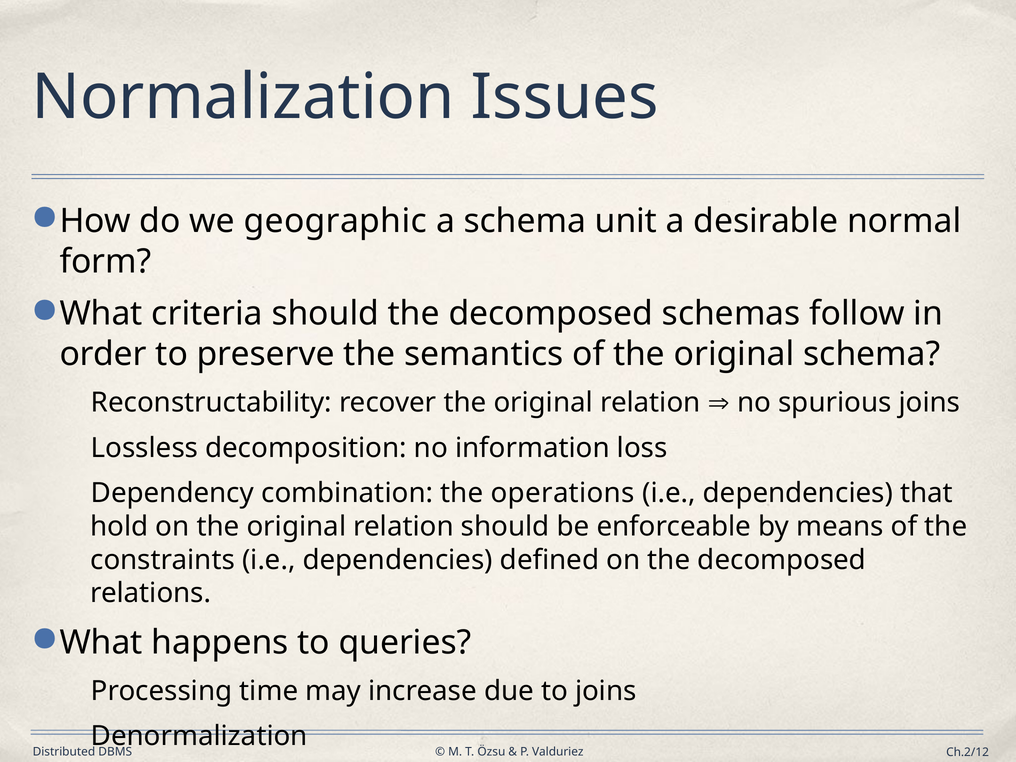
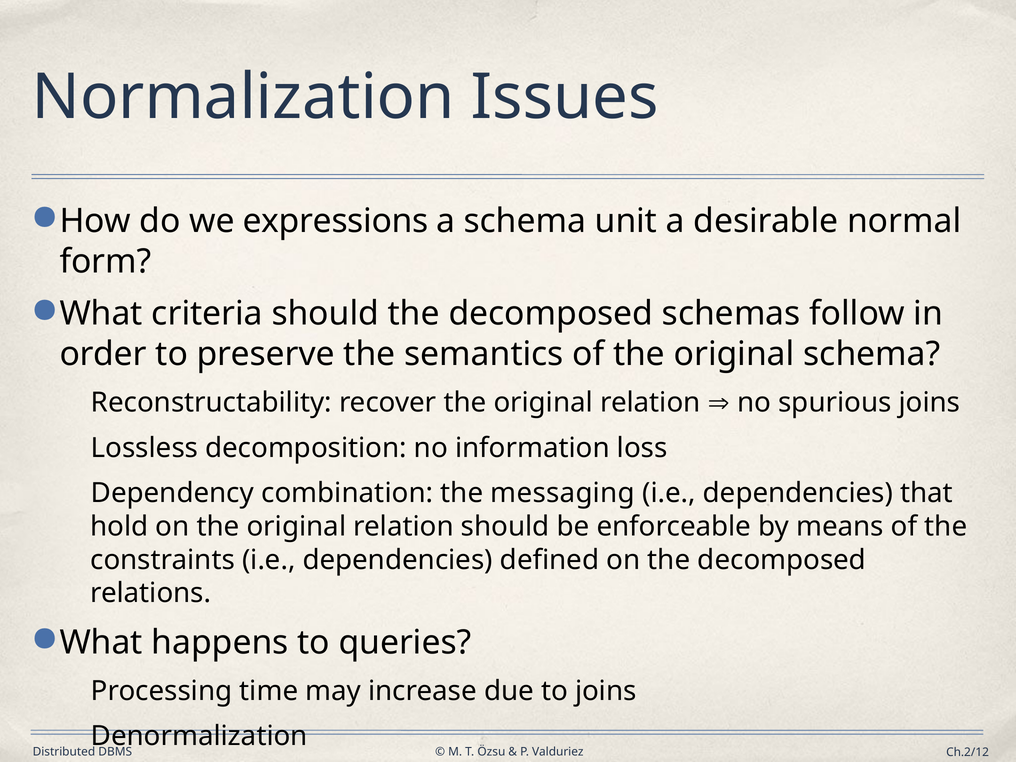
geographic: geographic -> expressions (336, 221)
operations: operations -> messaging (563, 493)
